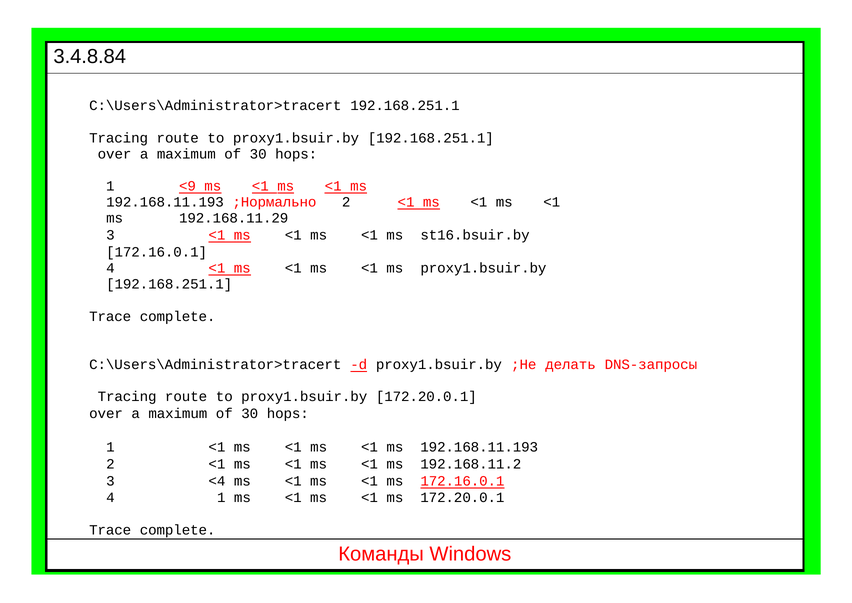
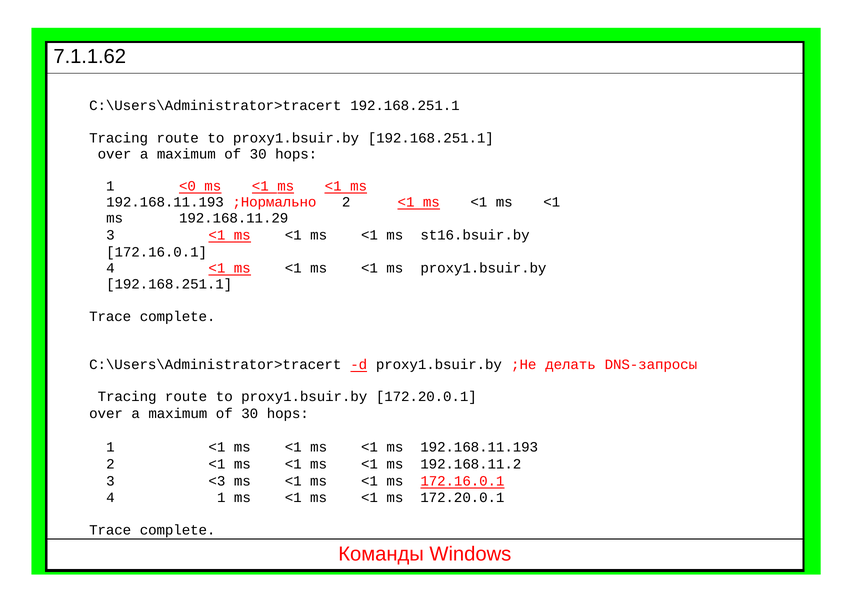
3.4.8.84: 3.4.8.84 -> 7.1.1.62 (90, 57)
<9: <9 -> <0 (187, 186)
<4: <4 -> <3 (217, 480)
